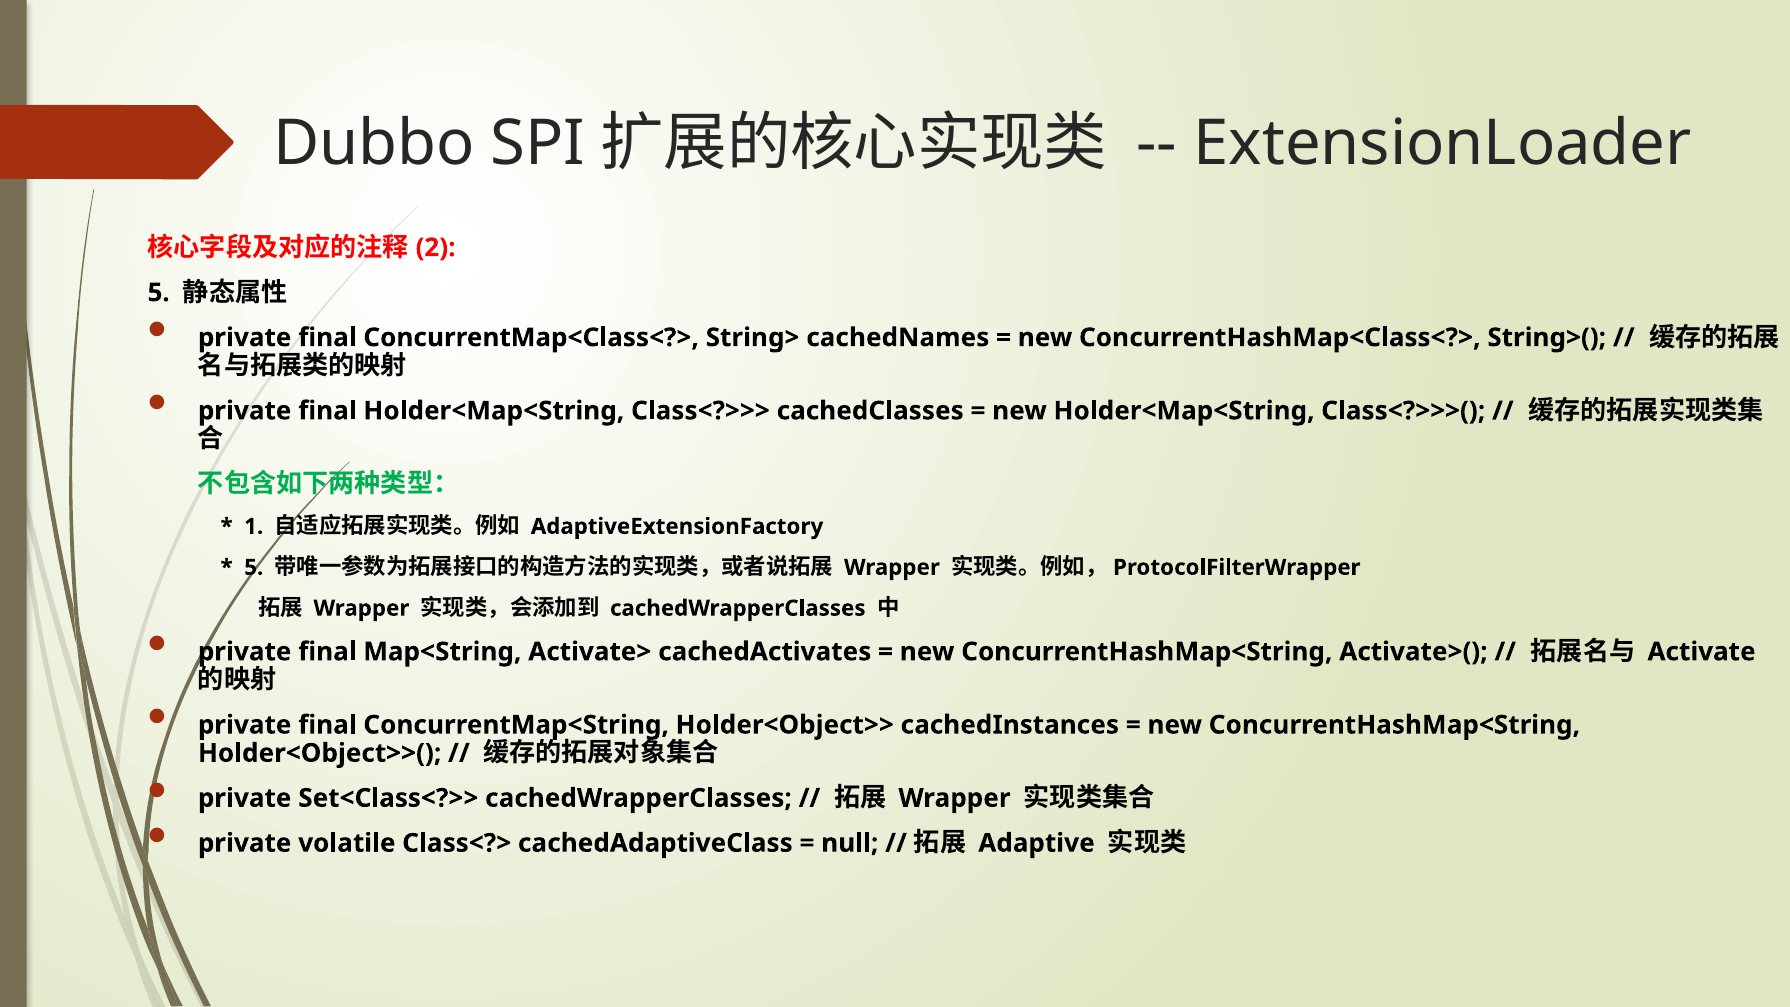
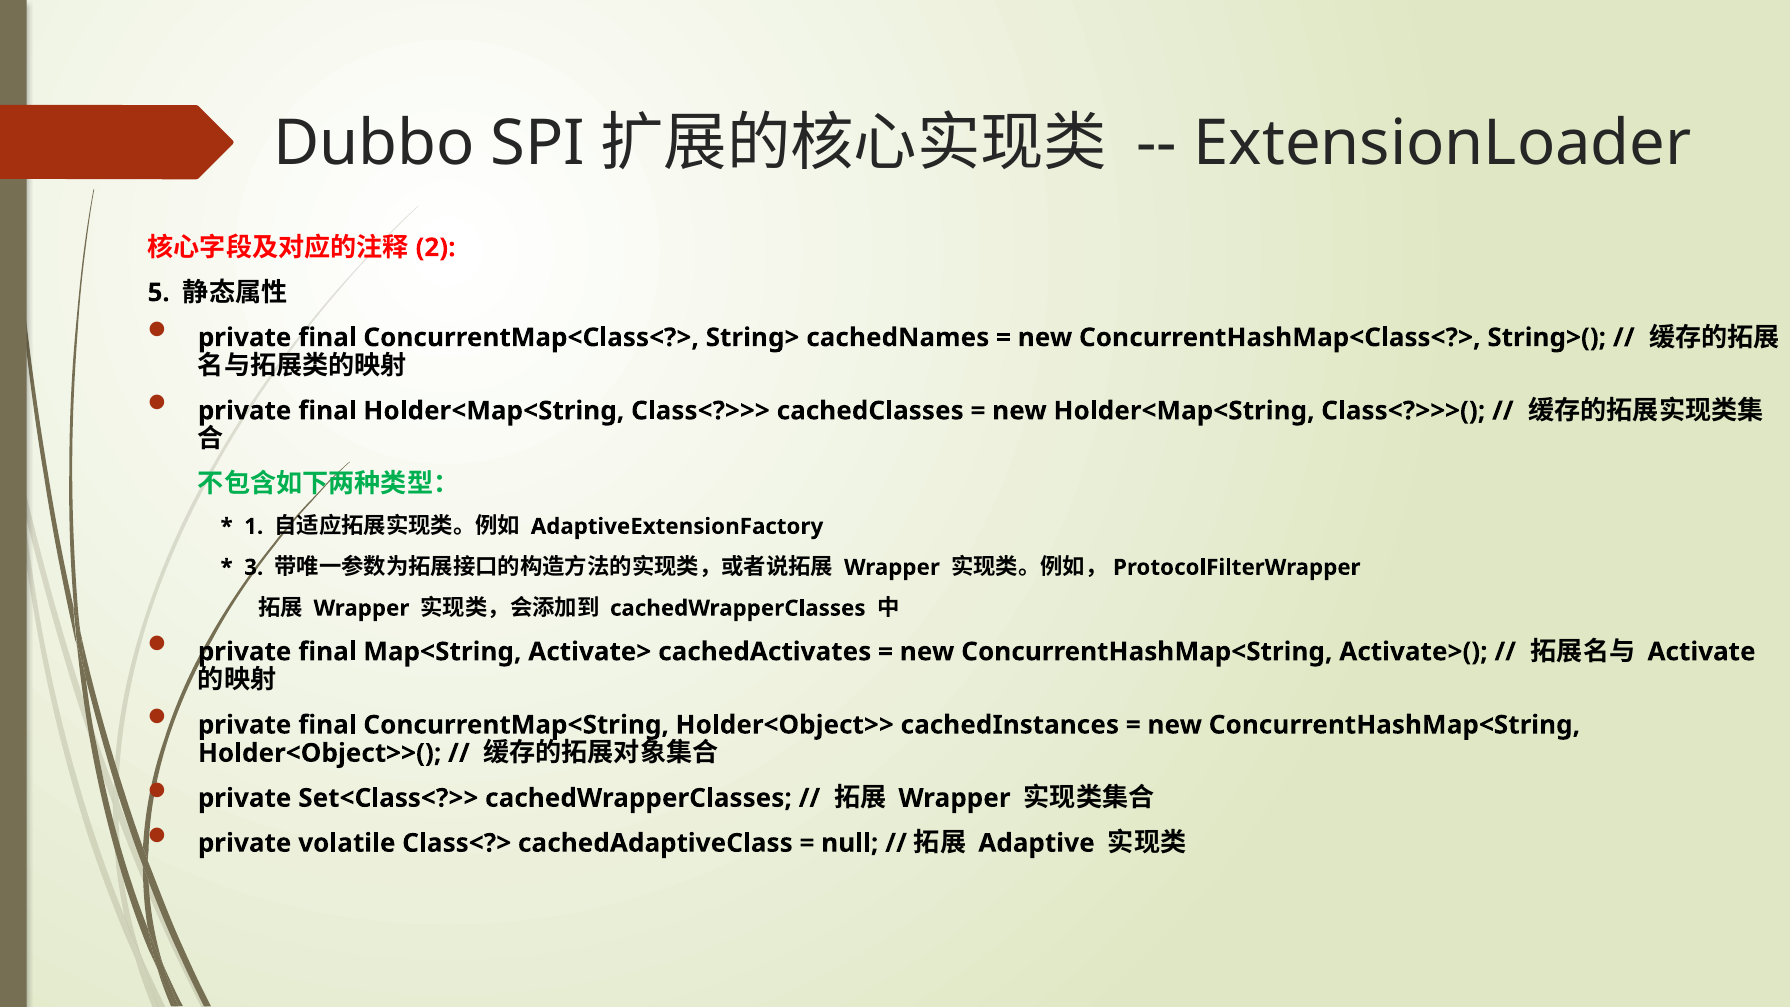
5: 5 -> 3 (254, 567)
